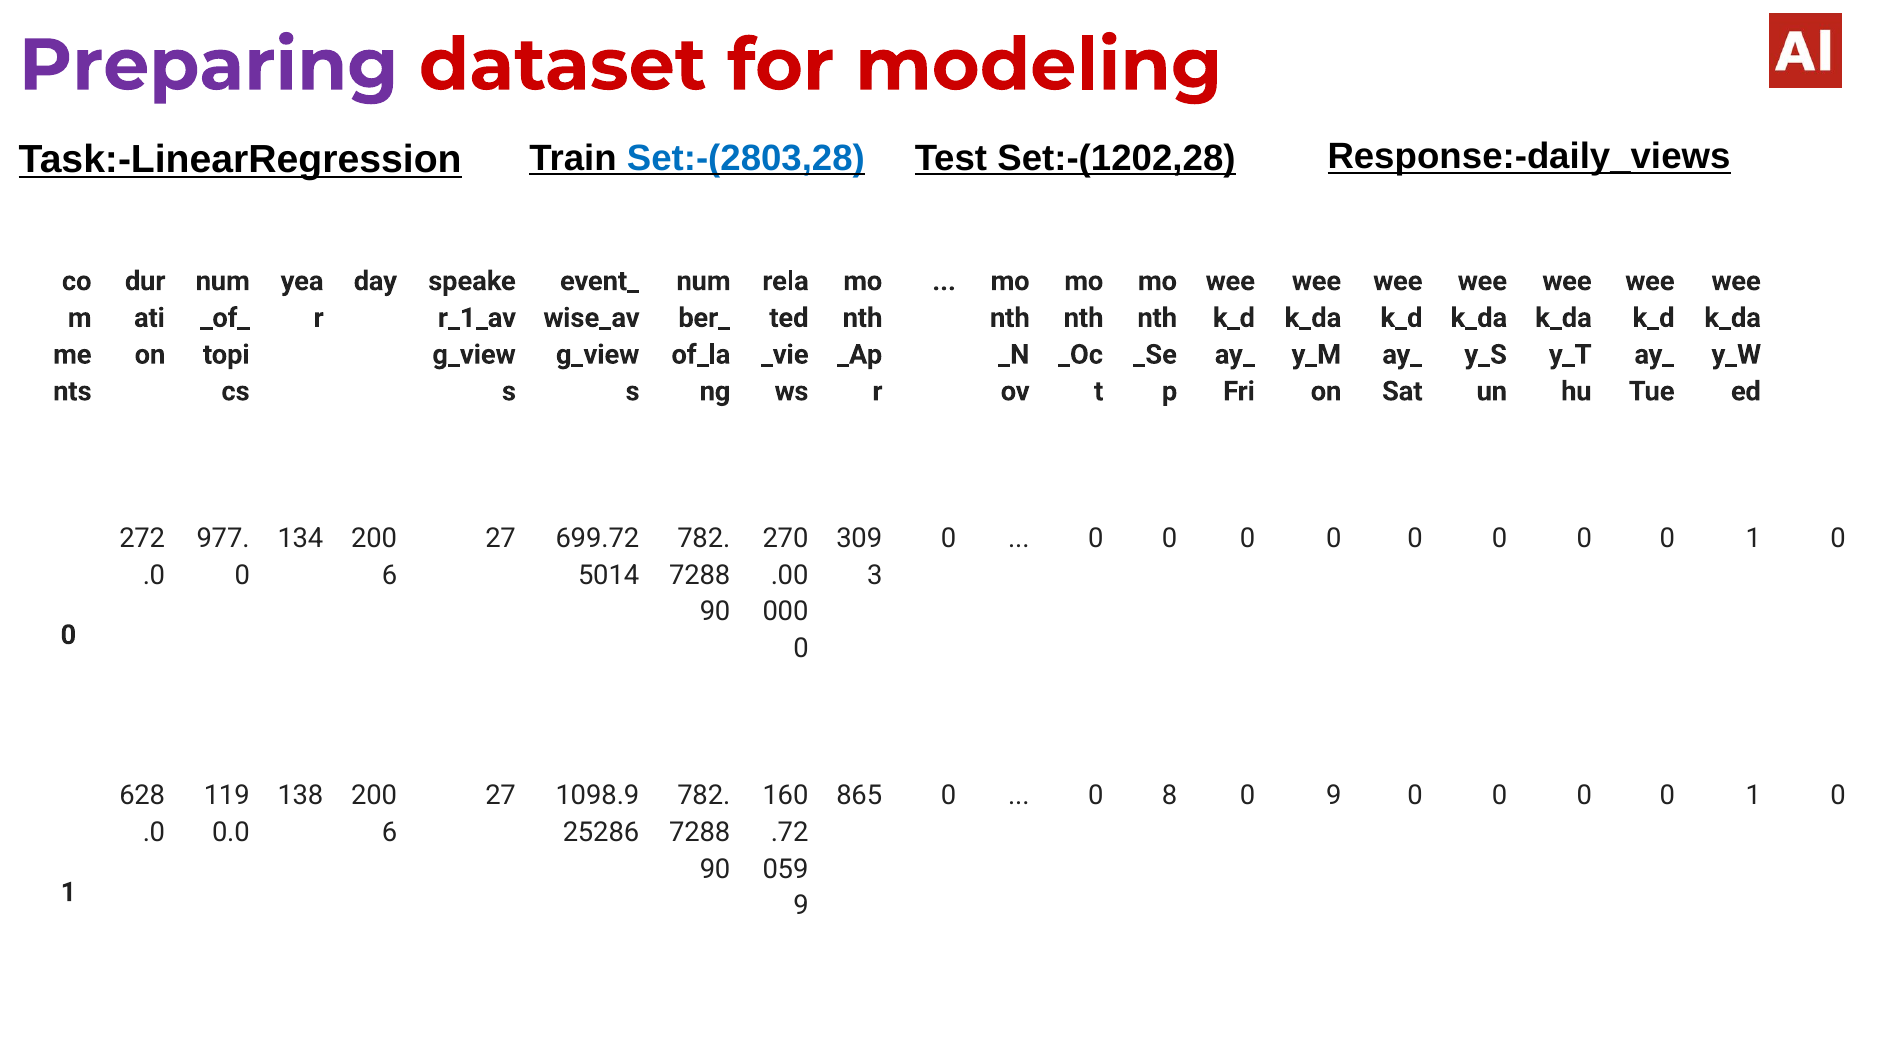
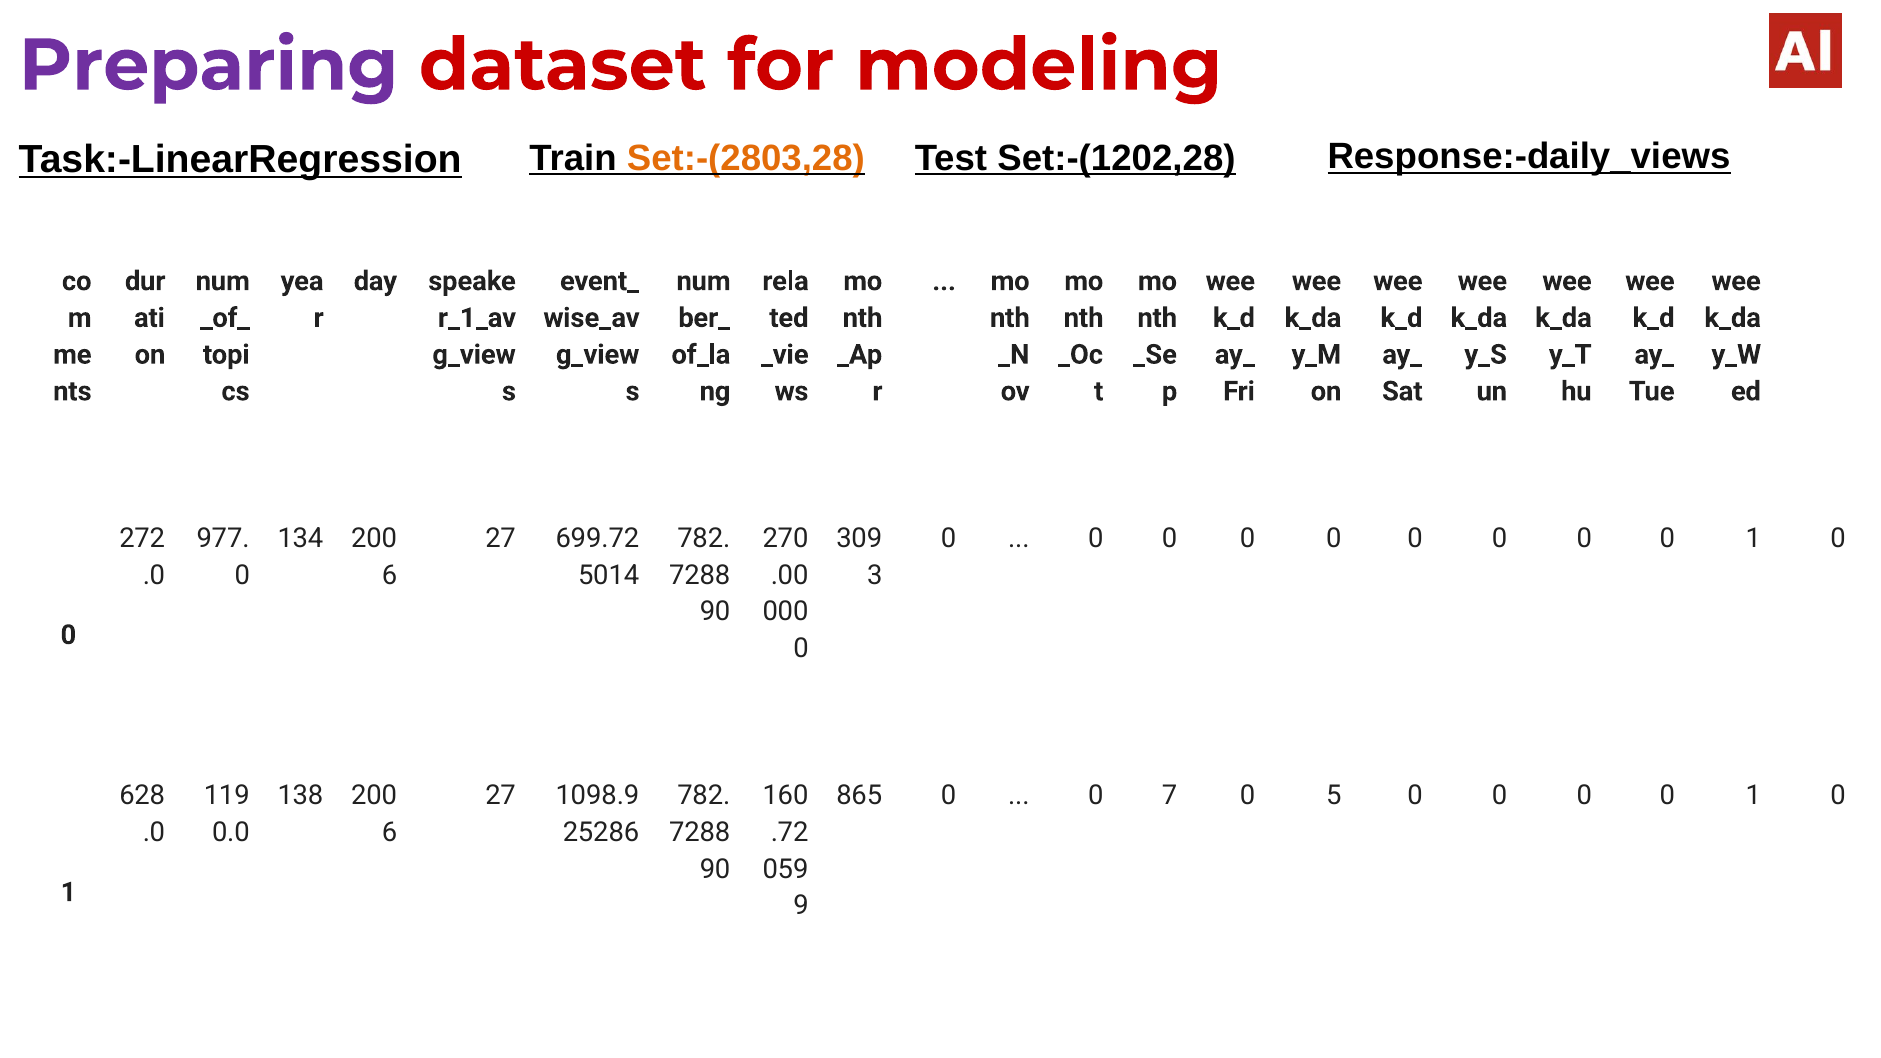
Set:-(2803,28 colour: blue -> orange (746, 158)
8: 8 -> 7 (1170, 796)
0 9: 9 -> 5 (1334, 796)
